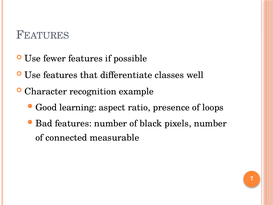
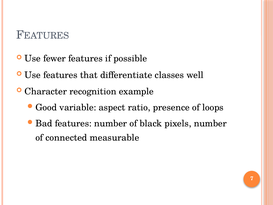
learning: learning -> variable (78, 107)
